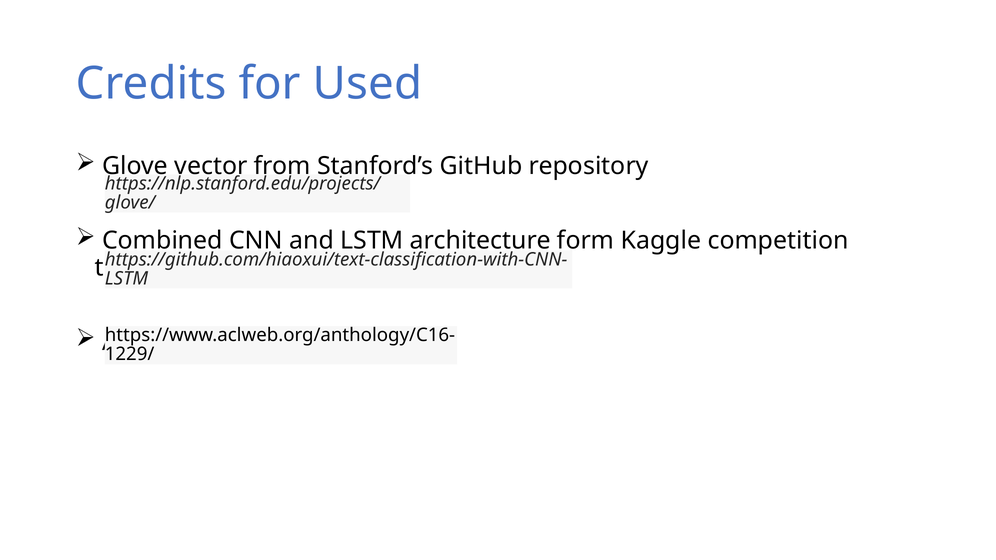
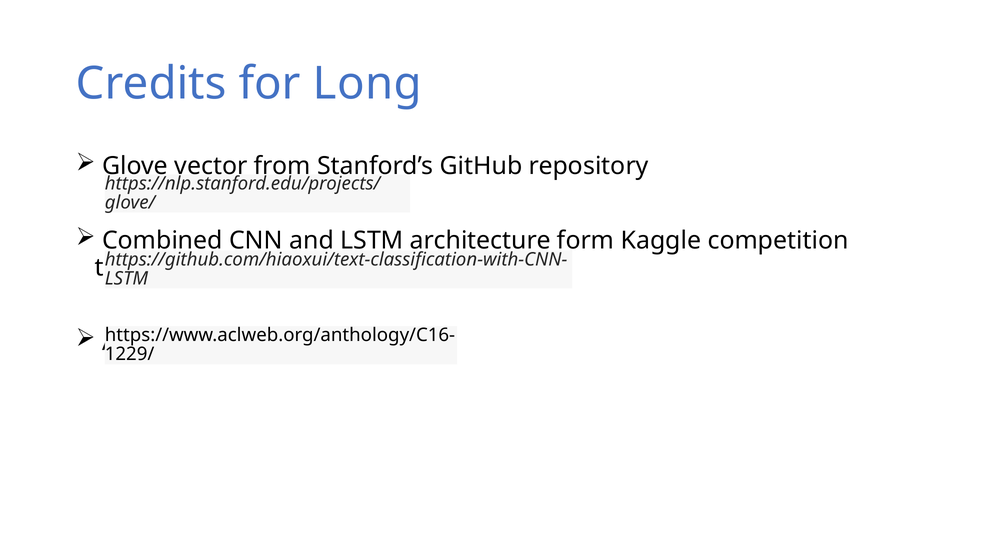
Used: Used -> Long (367, 84)
